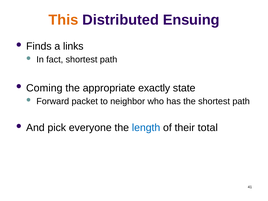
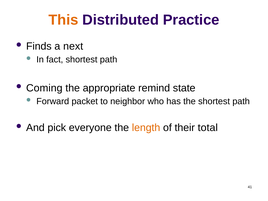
Ensuing: Ensuing -> Practice (191, 20)
links: links -> next (73, 46)
exactly: exactly -> remind (154, 88)
length colour: blue -> orange (146, 128)
